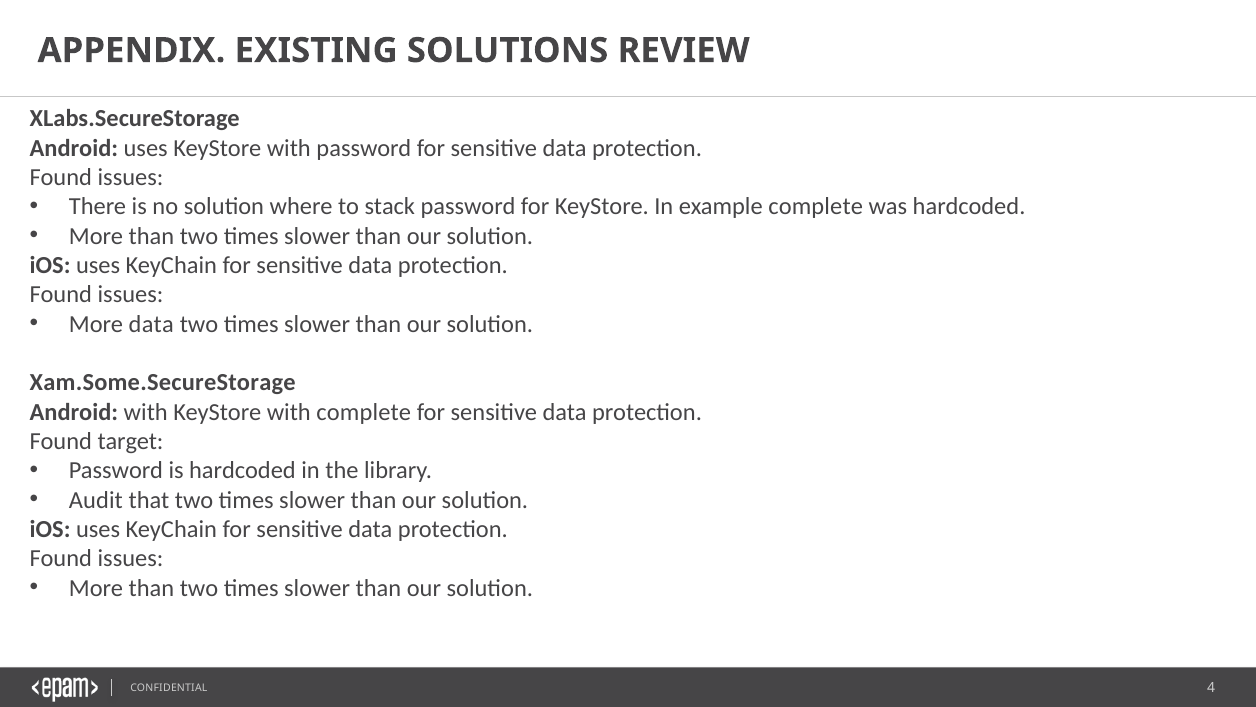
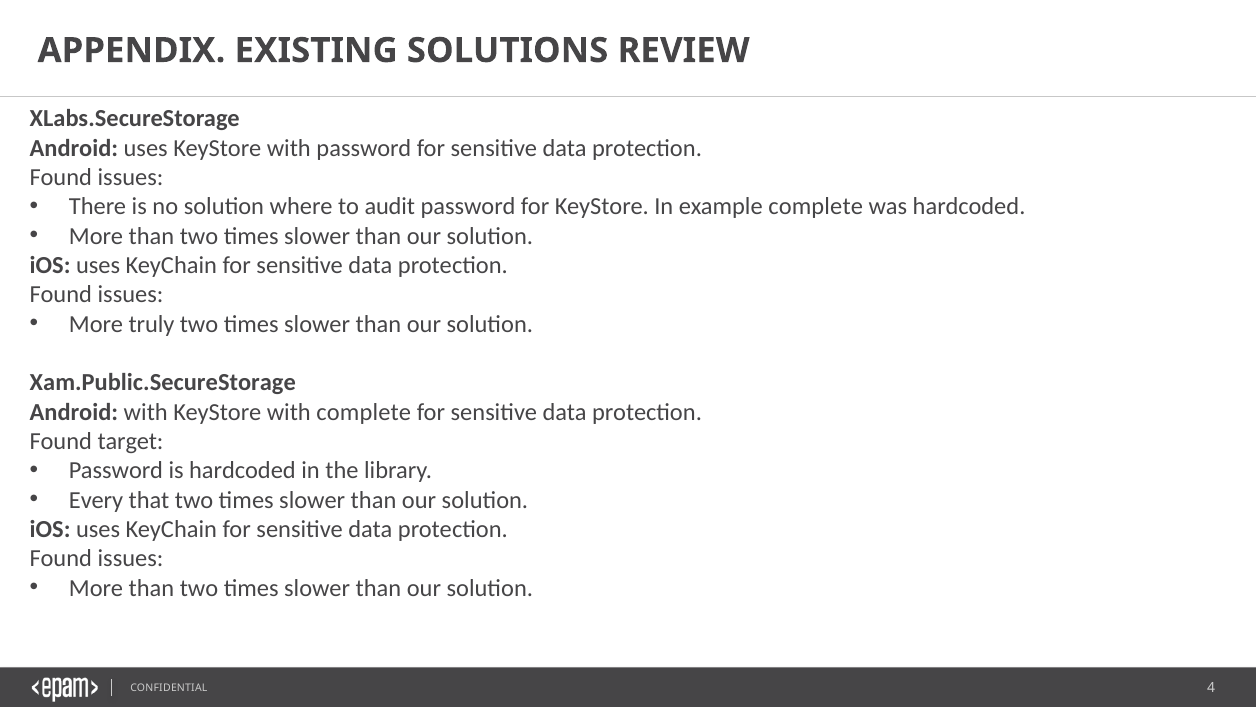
stack: stack -> audit (390, 207)
More data: data -> truly (151, 324)
Xam.Some.SecureStorage: Xam.Some.SecureStorage -> Xam.Public.SecureStorage (163, 382)
Audit: Audit -> Every (96, 500)
